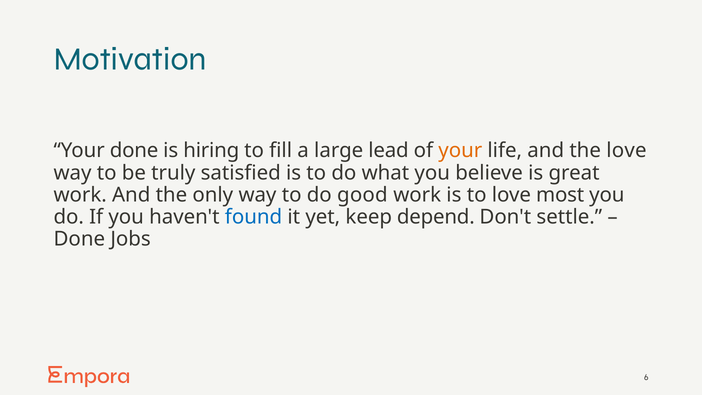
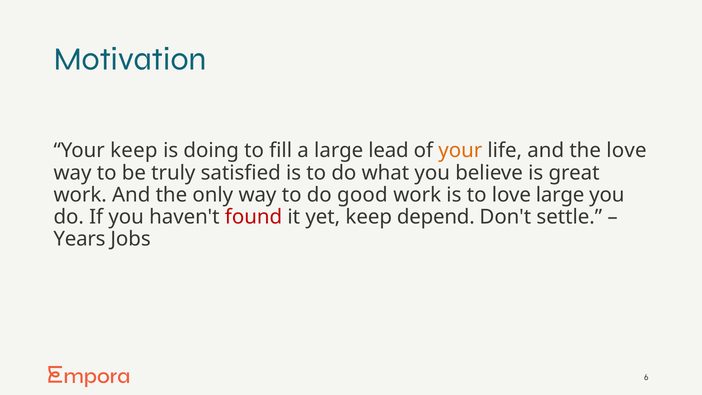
Your done: done -> keep (134, 151)
hiring: hiring -> doing (211, 151)
love most: most -> large (560, 195)
found colour: blue -> red (254, 217)
Done: Done -> Years (79, 239)
